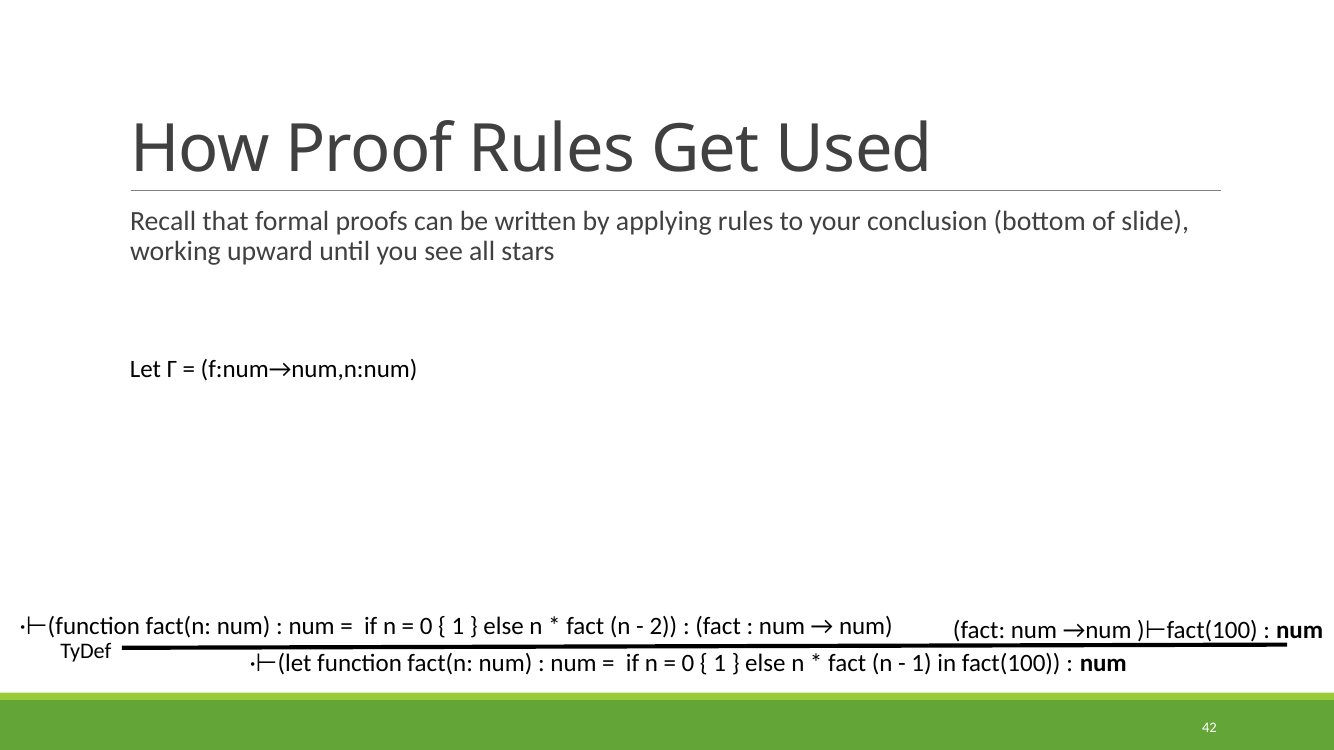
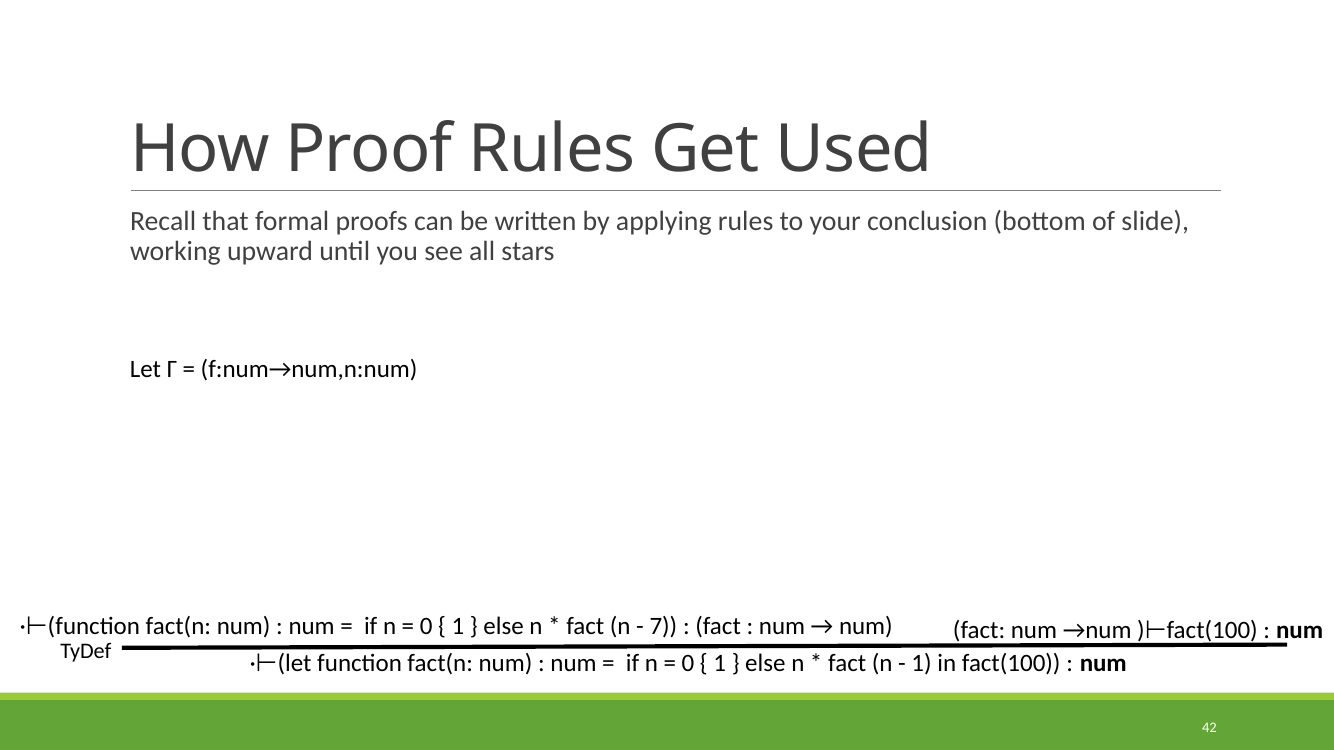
2: 2 -> 7 (663, 626)
